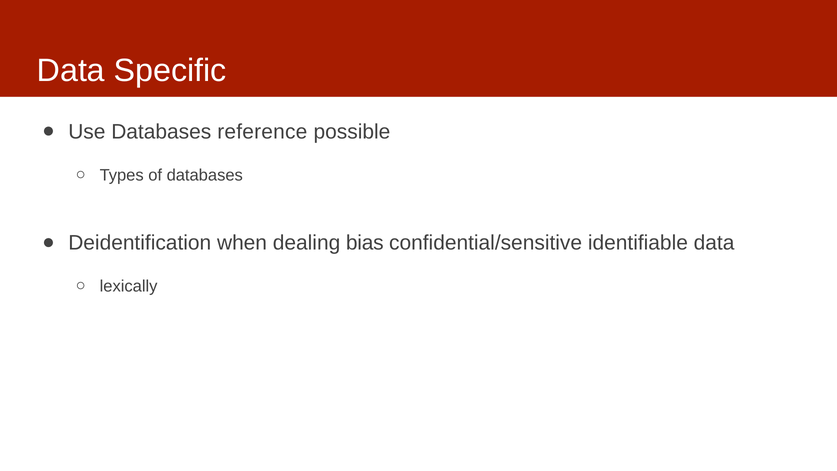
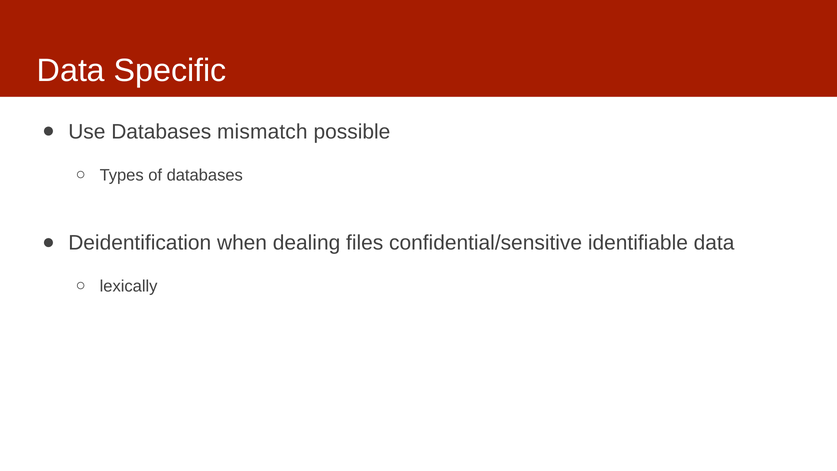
reference: reference -> mismatch (262, 132)
bias: bias -> files (365, 243)
